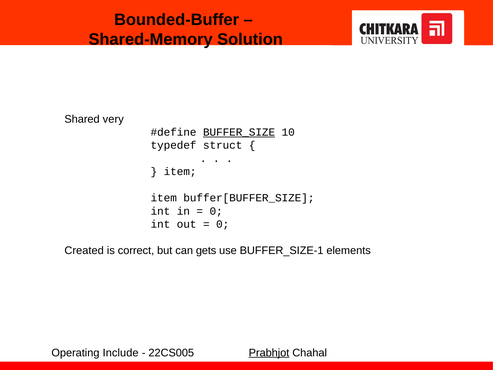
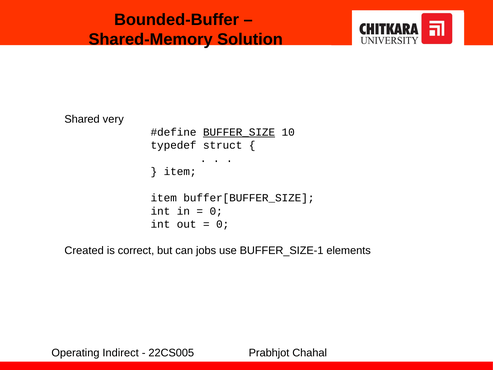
gets: gets -> jobs (206, 250)
Include: Include -> Indirect (121, 352)
Prabhjot underline: present -> none (269, 352)
